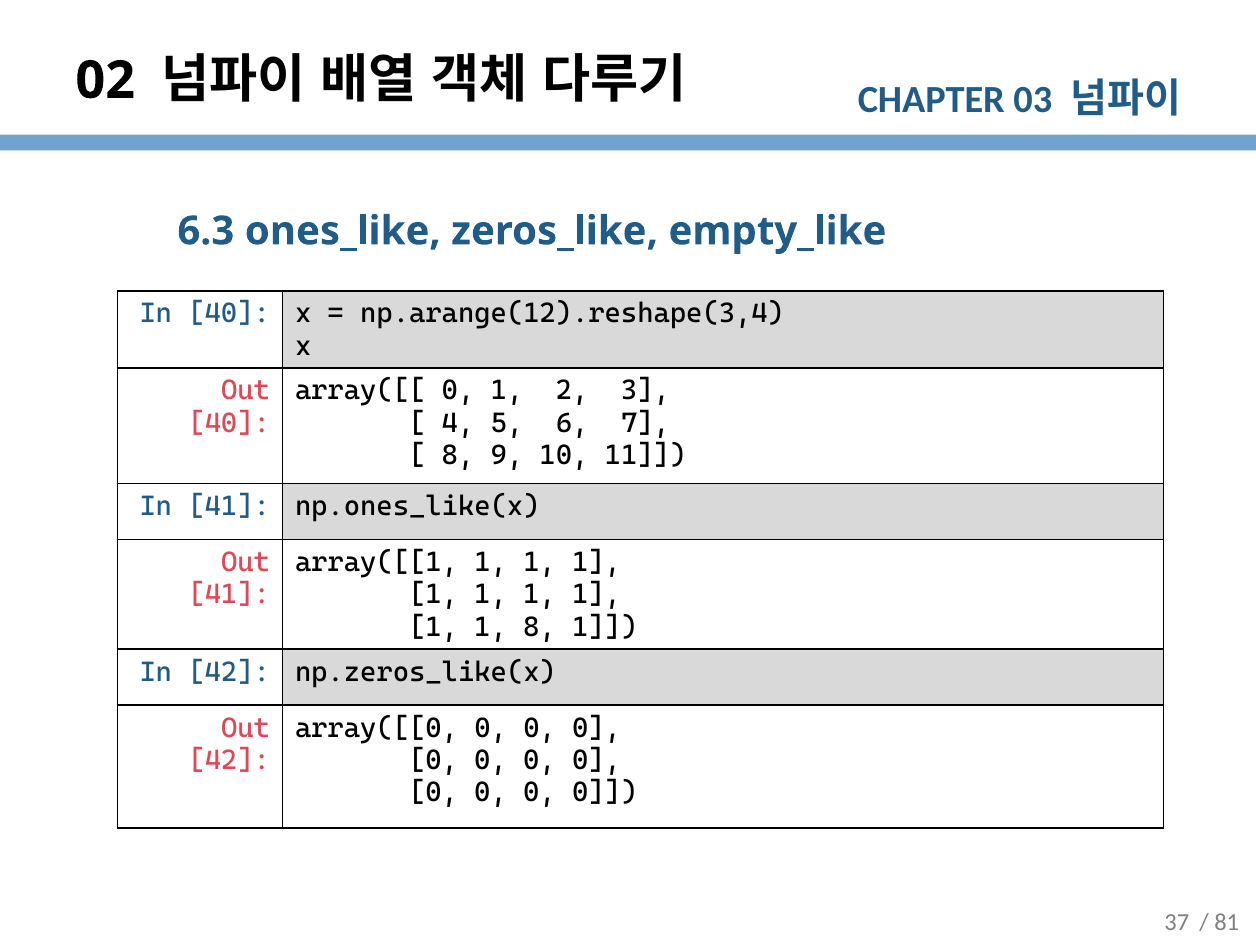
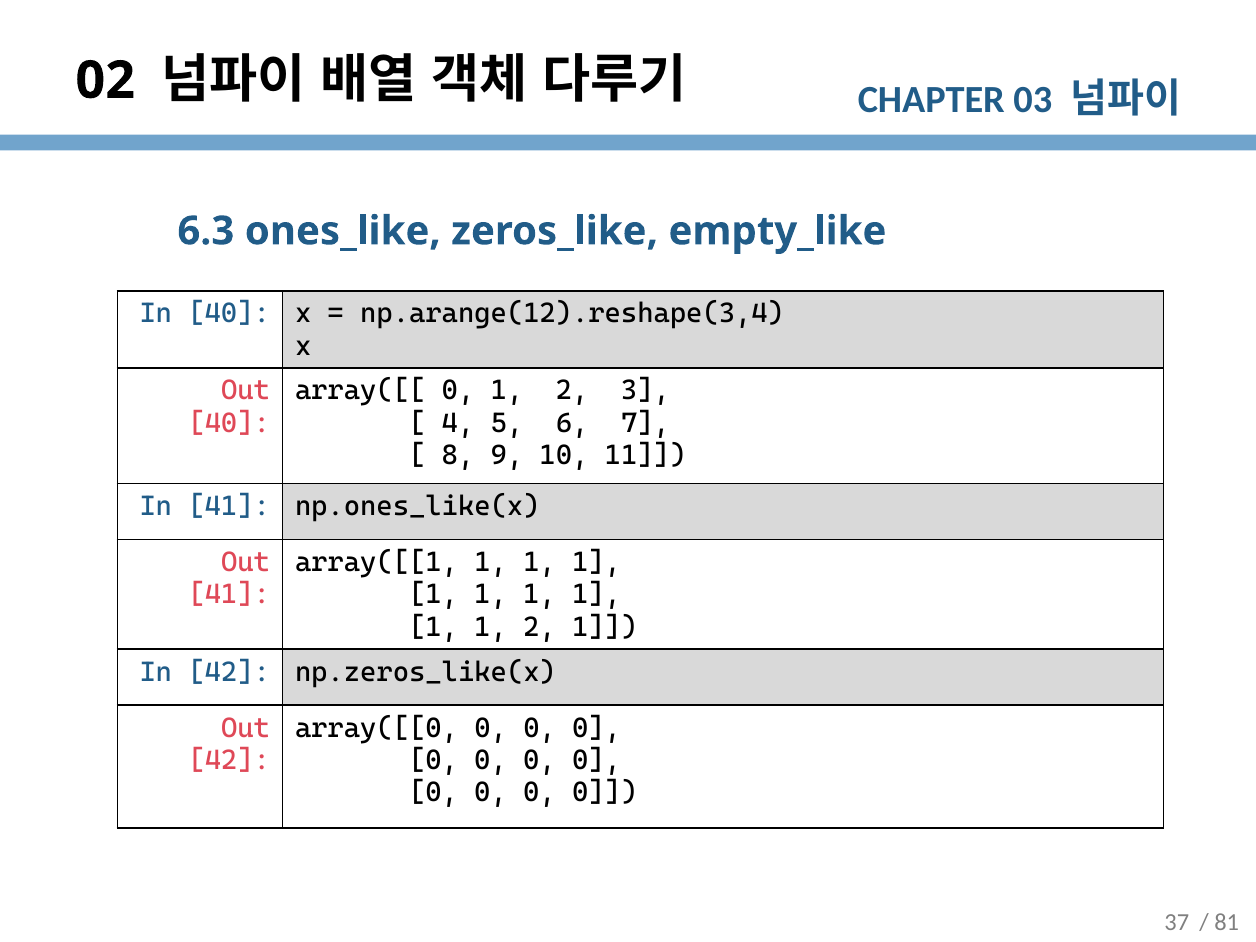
1 1 8: 8 -> 2 (539, 627)
